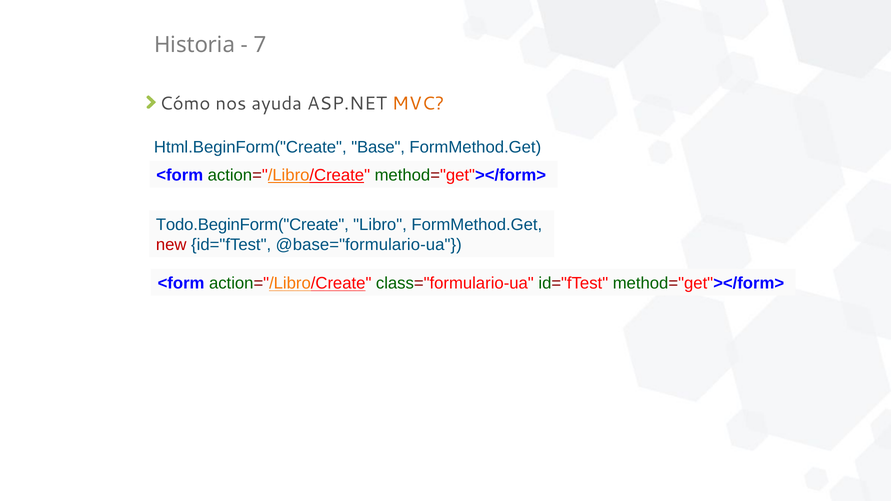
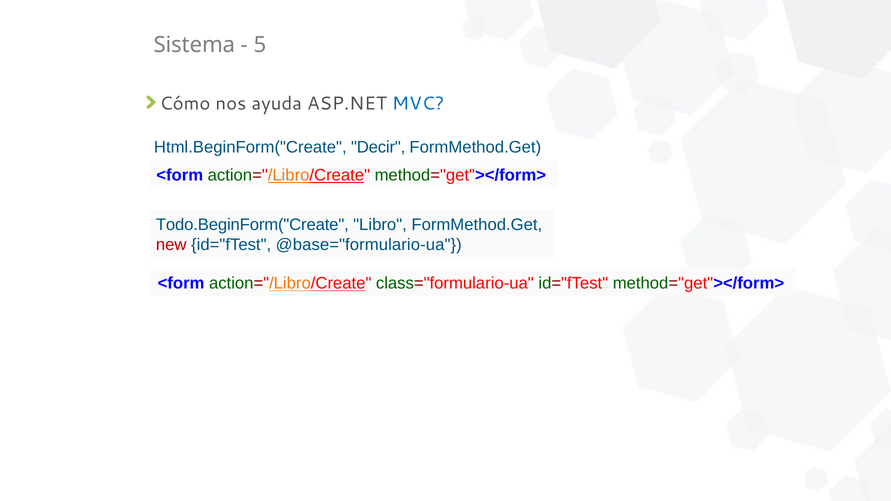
Historia: Historia -> Sistema (195, 45)
7: 7 -> 5 (260, 45)
MVC colour: orange -> blue (418, 103)
Base: Base -> Decir (378, 147)
